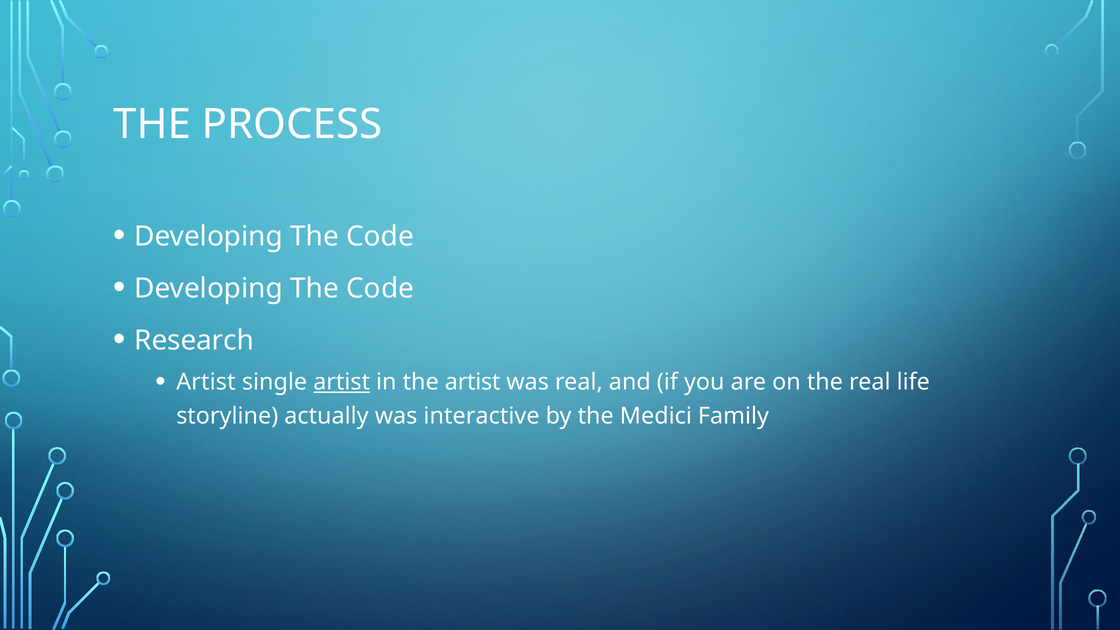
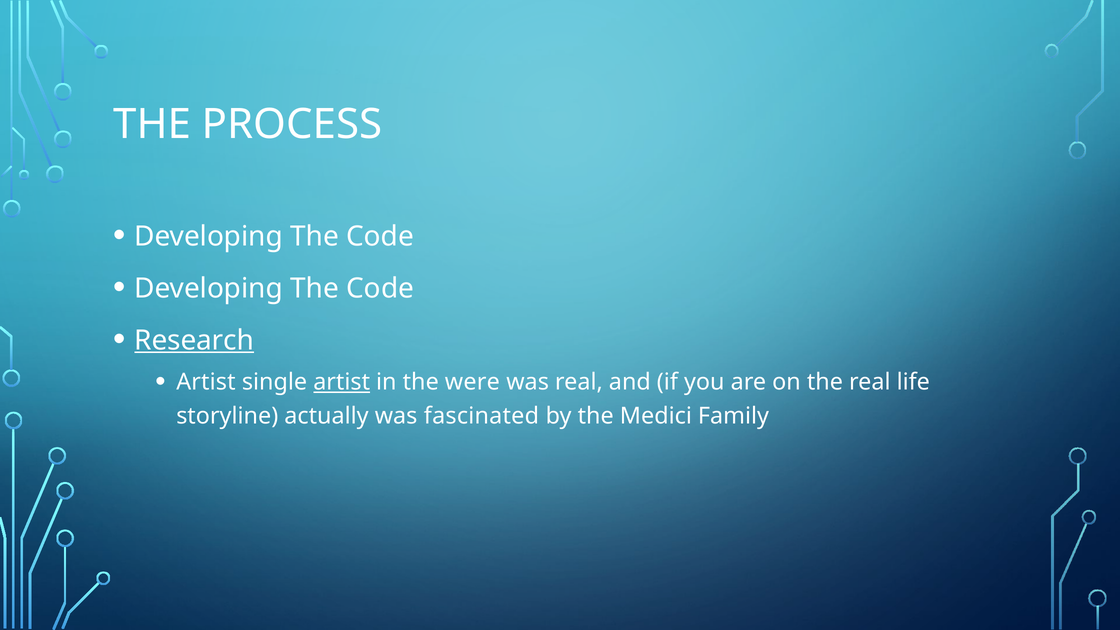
Research underline: none -> present (194, 340)
the artist: artist -> were (472, 382)
interactive: interactive -> fascinated (481, 416)
